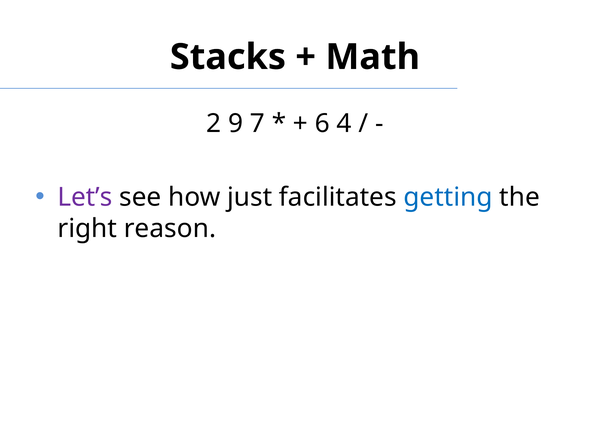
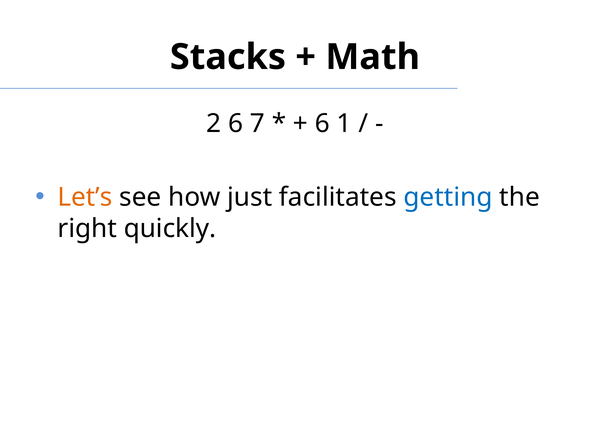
2 9: 9 -> 6 (236, 124)
4: 4 -> 1 (344, 124)
Let’s colour: purple -> orange (85, 197)
reason: reason -> quickly (170, 229)
